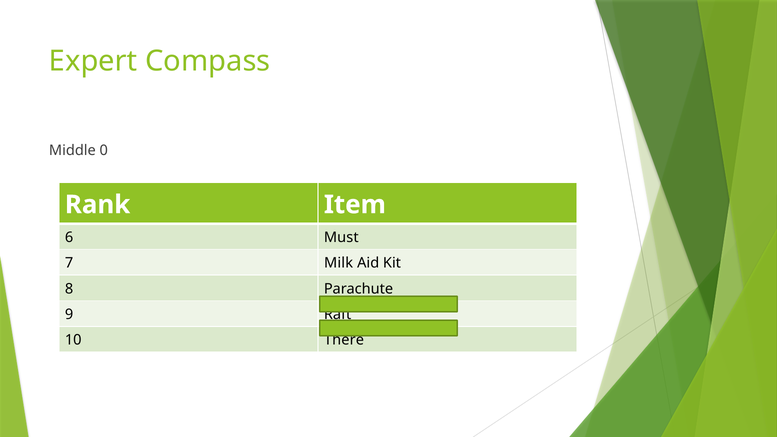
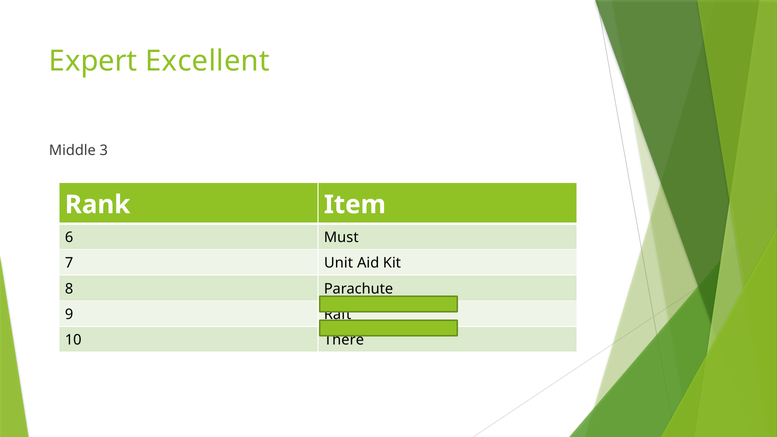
Compass: Compass -> Excellent (208, 61)
0: 0 -> 3 (104, 150)
Milk: Milk -> Unit (339, 263)
